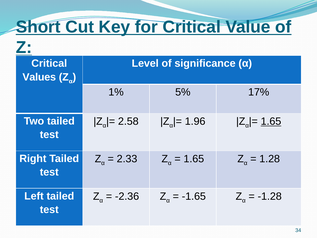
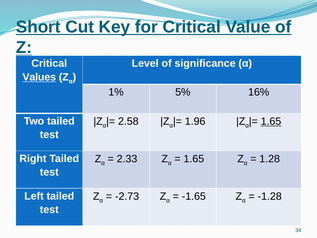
Values underline: none -> present (39, 77)
17%: 17% -> 16% (259, 92)
-2.36: -2.36 -> -2.73 (127, 196)
